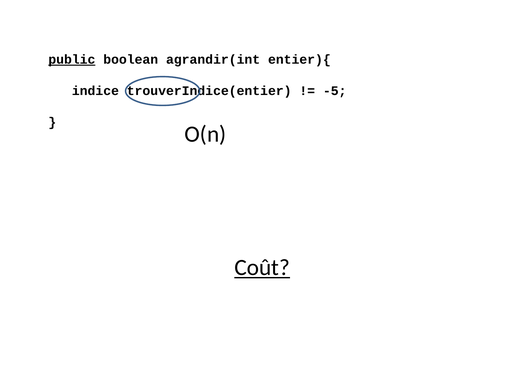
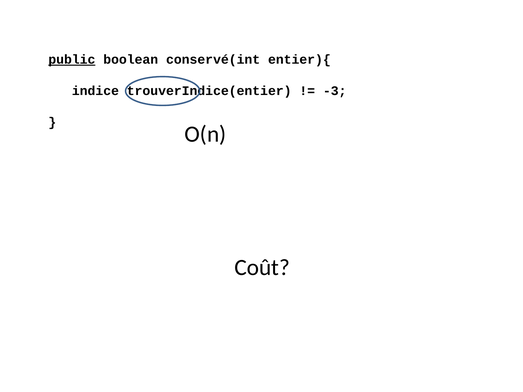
agrandir(int: agrandir(int -> conservé(int (213, 60)
-5: -5 -> -3 (335, 91)
Coût underline: present -> none (262, 268)
